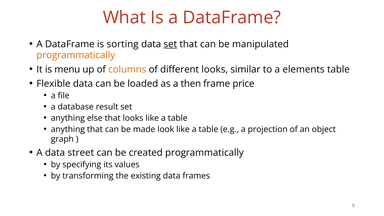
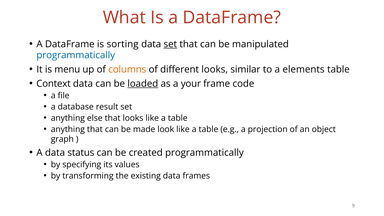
programmatically colour: orange -> blue (76, 55)
Flexible: Flexible -> Context (54, 84)
loaded underline: none -> present (143, 84)
then: then -> your (191, 84)
price: price -> code (243, 84)
street: street -> status (81, 153)
